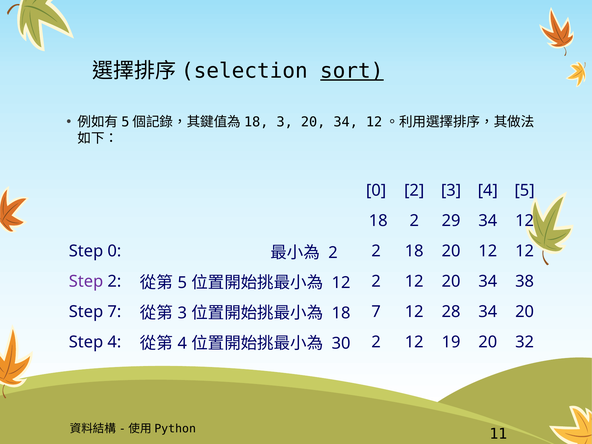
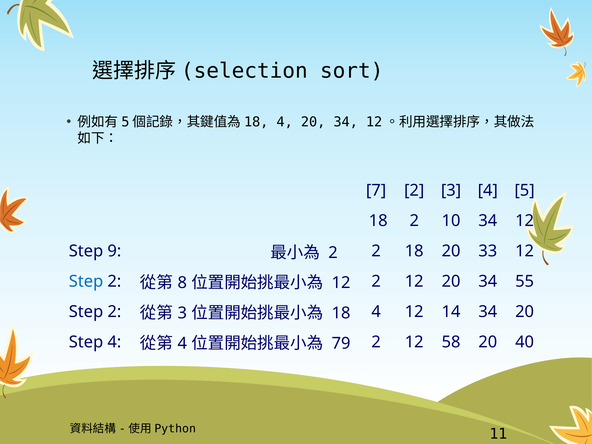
sort underline: present -> none (352, 71)
3: 3 -> 4 (285, 122)
0: 0 -> 7 (376, 191)
29: 29 -> 10 (451, 221)
Step 0: 0 -> 9 (114, 251)
20 12: 12 -> 33 (488, 251)
Step colour: purple -> blue (86, 281)
5: 5 -> 8 (182, 283)
38: 38 -> 55 (525, 281)
7: 7 -> 2 (114, 312)
18 7: 7 -> 4 (376, 312)
28: 28 -> 14 (451, 312)
30: 30 -> 79 (341, 343)
19: 19 -> 58 (451, 342)
32: 32 -> 40 (525, 342)
